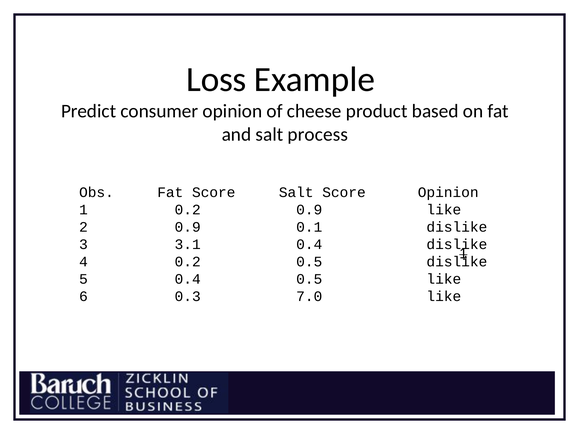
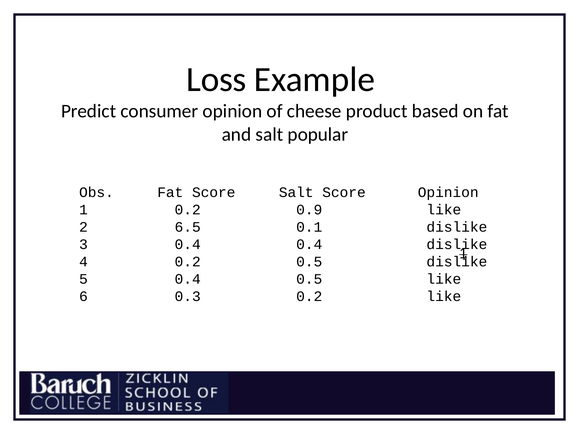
process: process -> popular (318, 135)
2 0.9: 0.9 -> 6.5 (188, 227)
3 3.1: 3.1 -> 0.4 (188, 245)
0.3 7.0: 7.0 -> 0.2 (309, 297)
